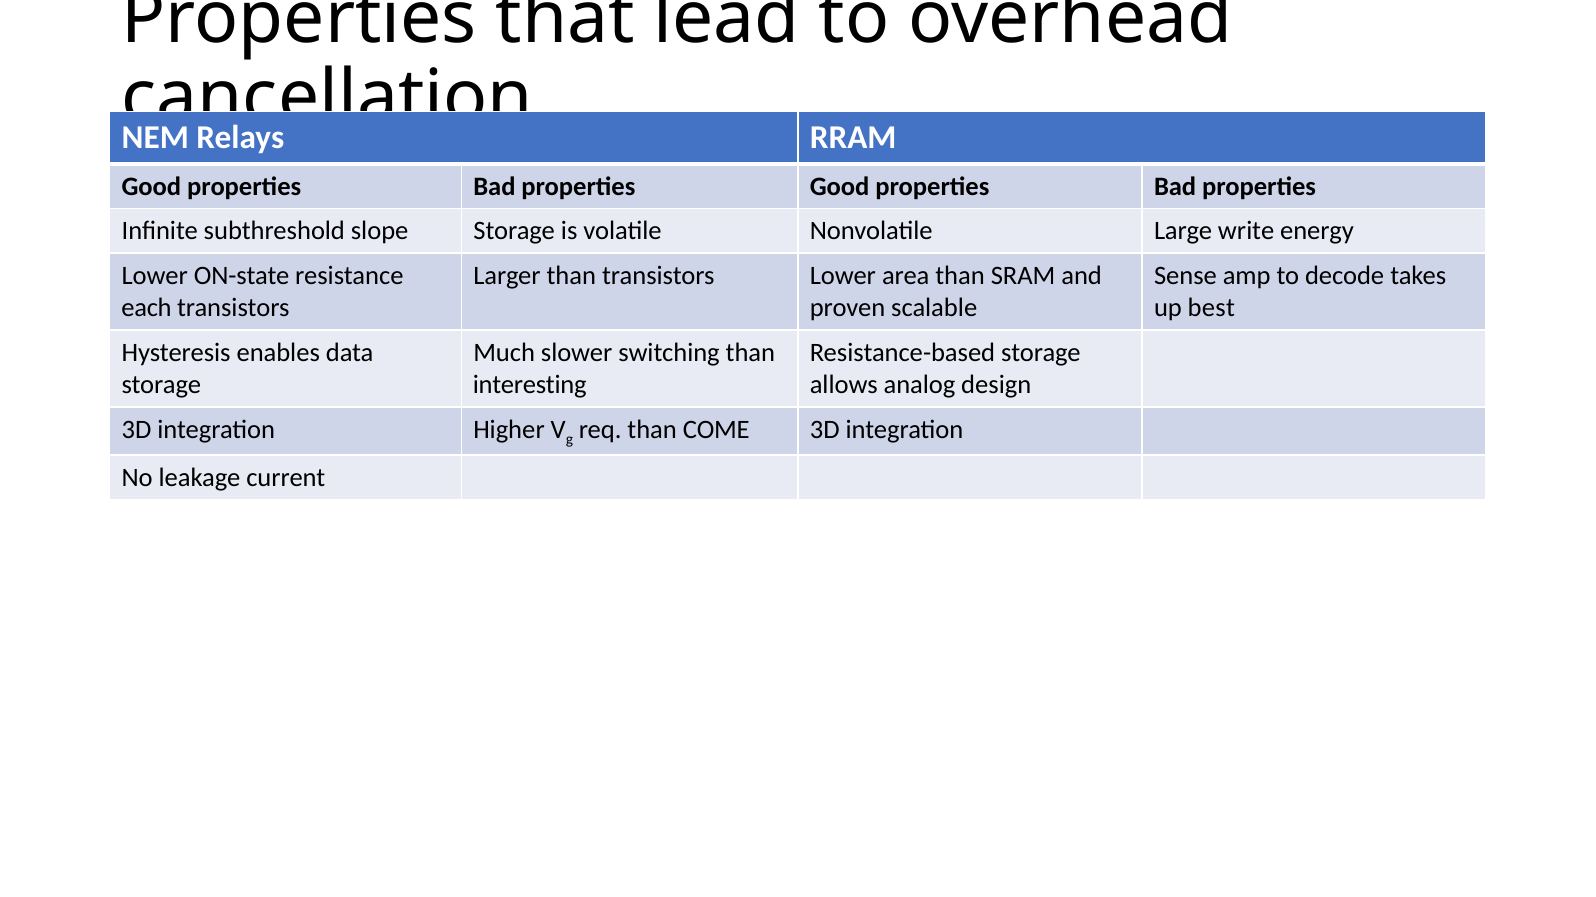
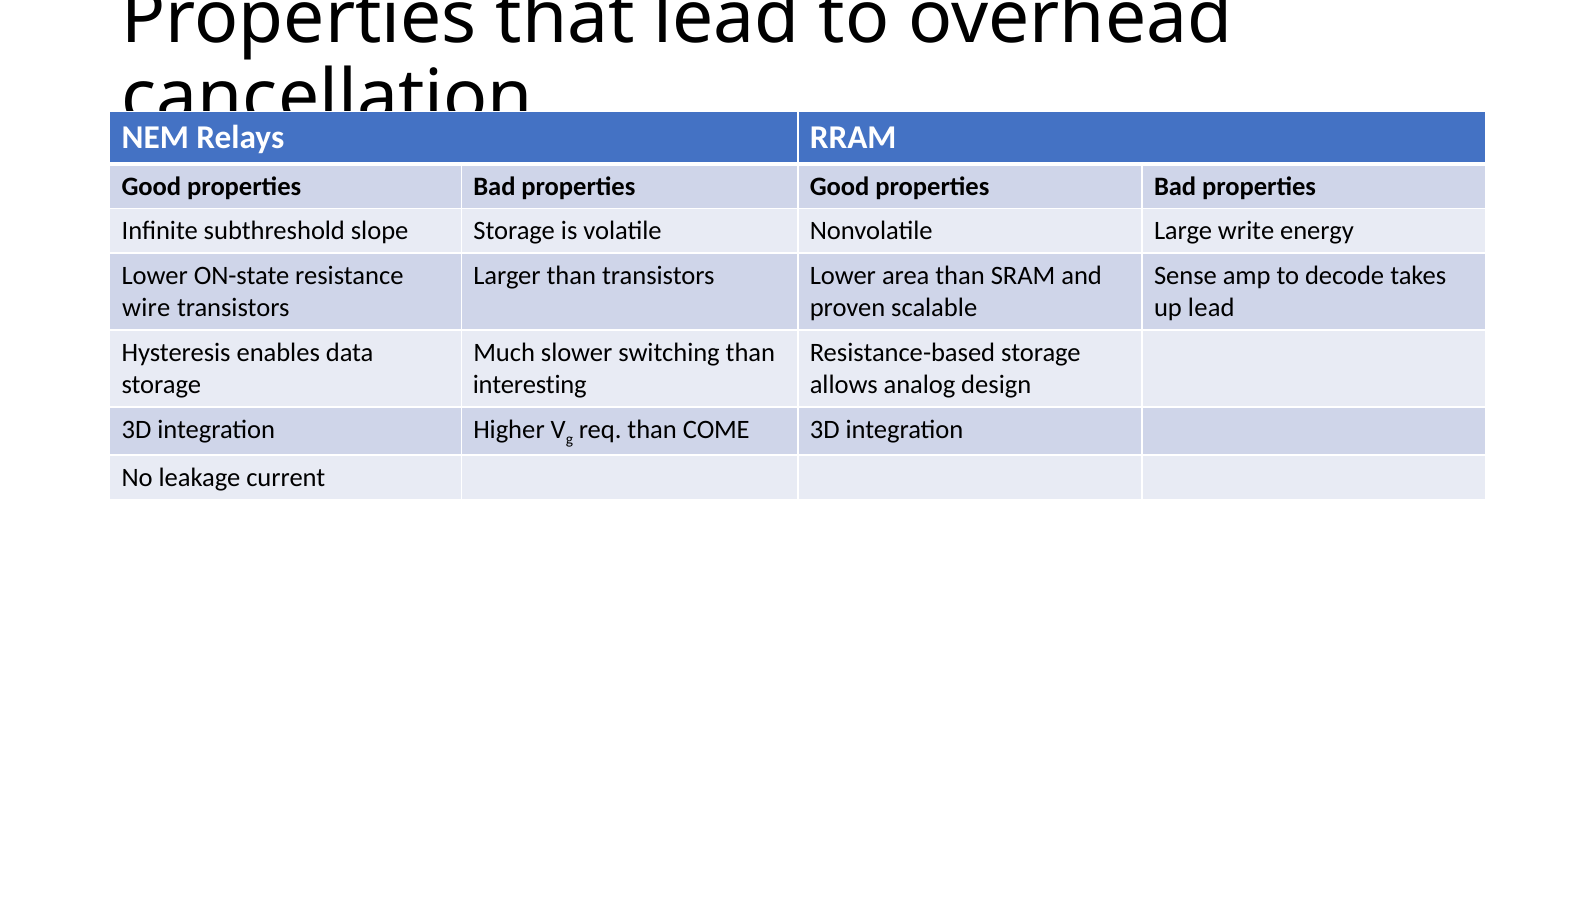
each: each -> wire (146, 308)
up best: best -> lead (1211, 308)
